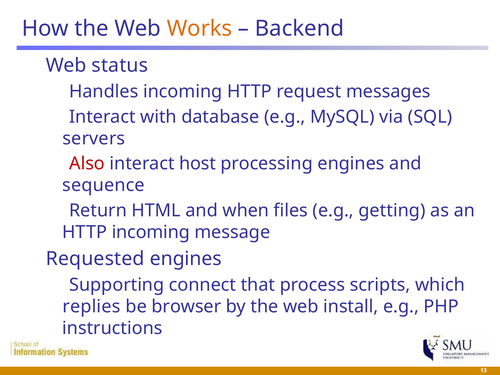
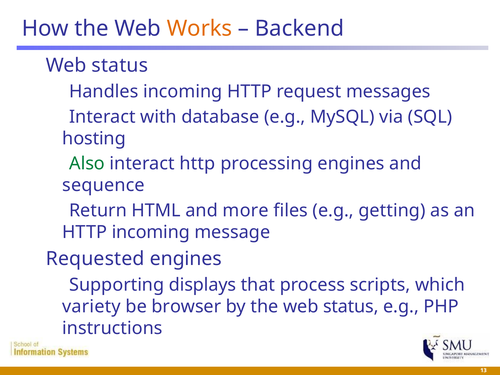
servers: servers -> hosting (94, 138)
Also colour: red -> green (87, 164)
interact host: host -> http (197, 164)
when: when -> more (246, 211)
connect: connect -> displays (203, 285)
replies: replies -> variety (92, 306)
the web install: install -> status (351, 306)
